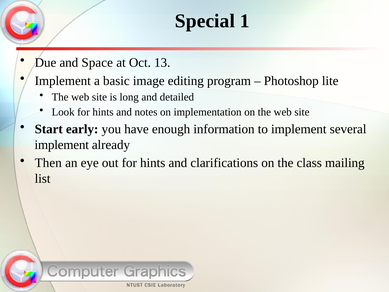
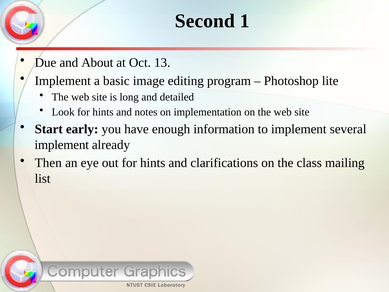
Special: Special -> Second (205, 21)
Space: Space -> About (97, 63)
